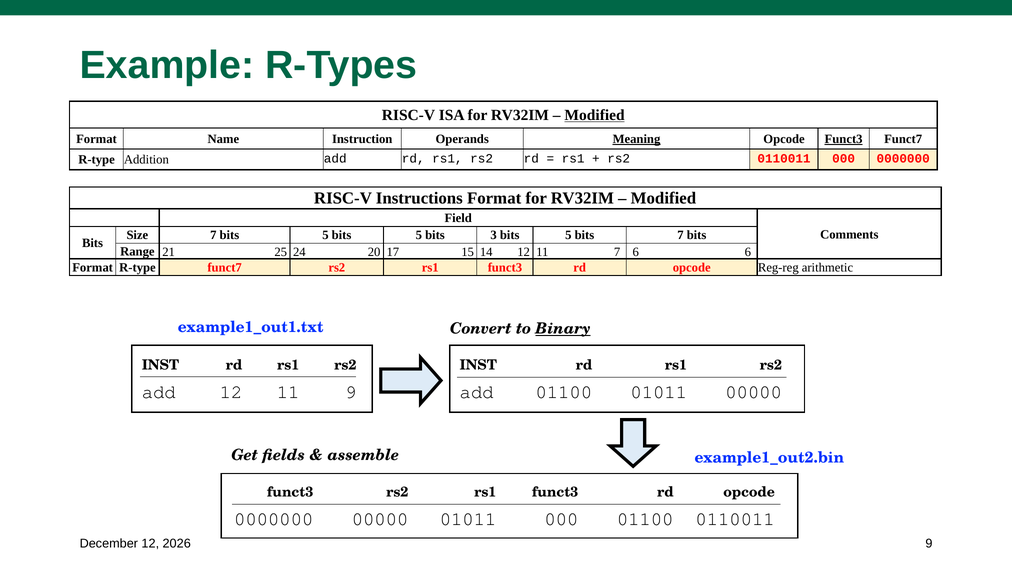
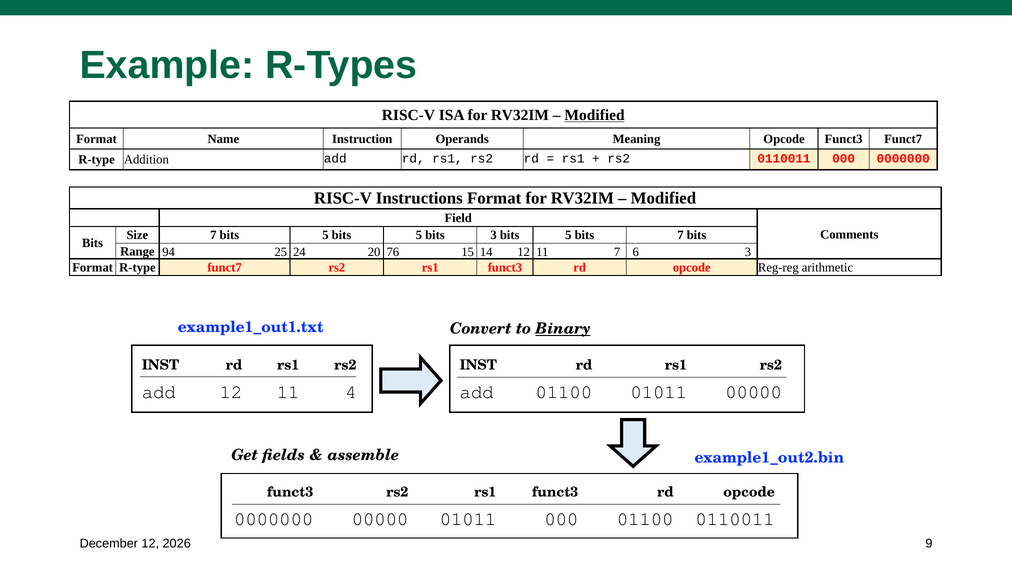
Meaning underline: present -> none (637, 139)
Funct3 underline: present -> none (844, 139)
21: 21 -> 94 (169, 252)
17: 17 -> 76 (393, 252)
6 6: 6 -> 3 (748, 252)
11 9: 9 -> 4 (351, 392)
